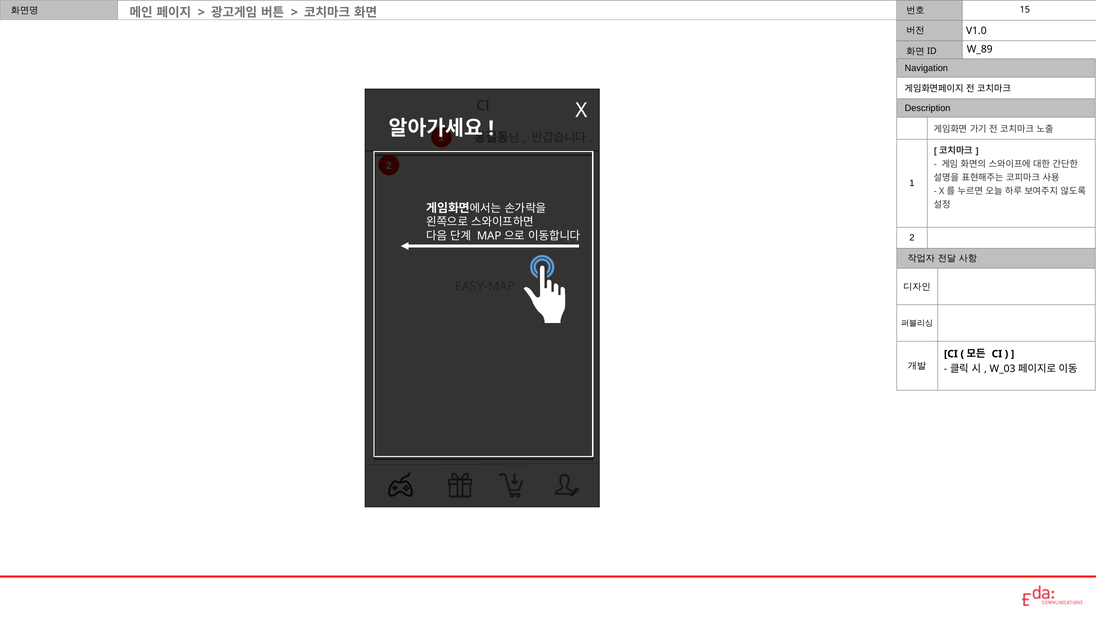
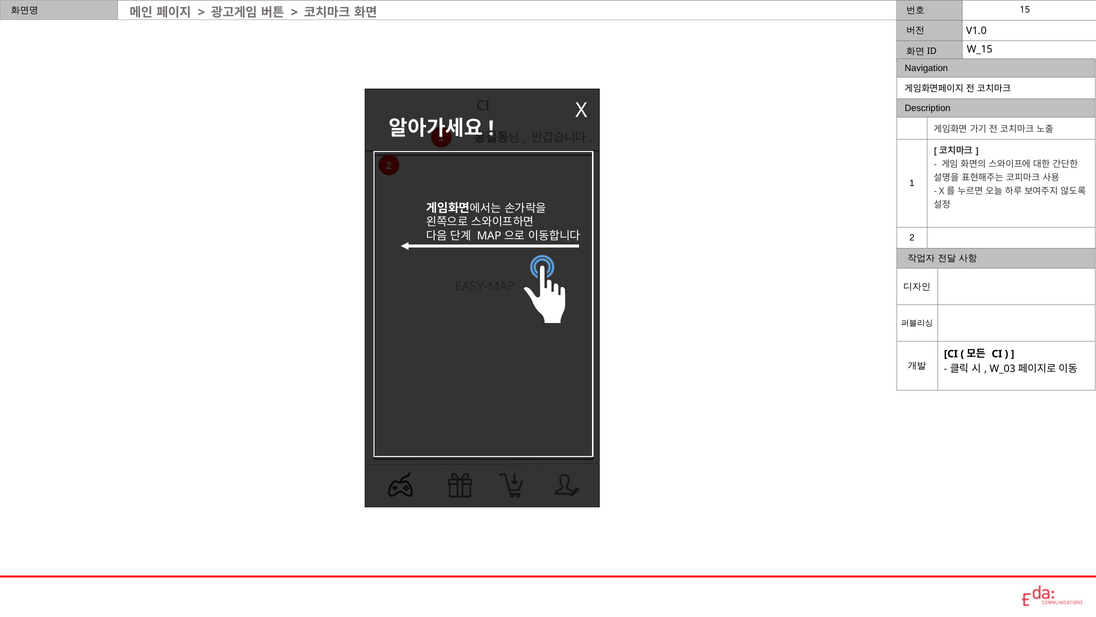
W_89: W_89 -> W_15 (980, 49)
